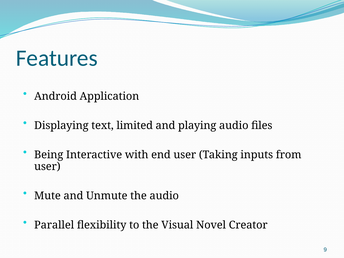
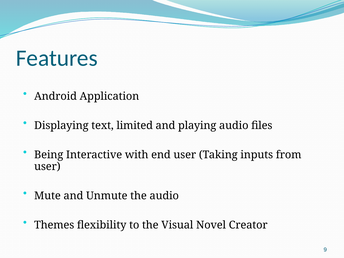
Parallel: Parallel -> Themes (54, 225)
